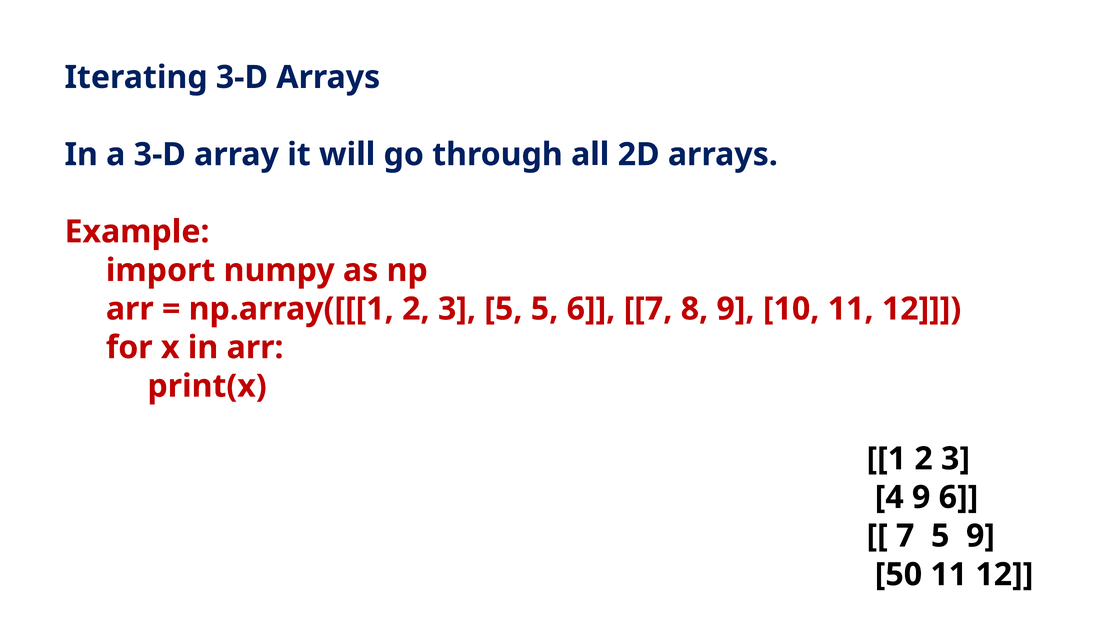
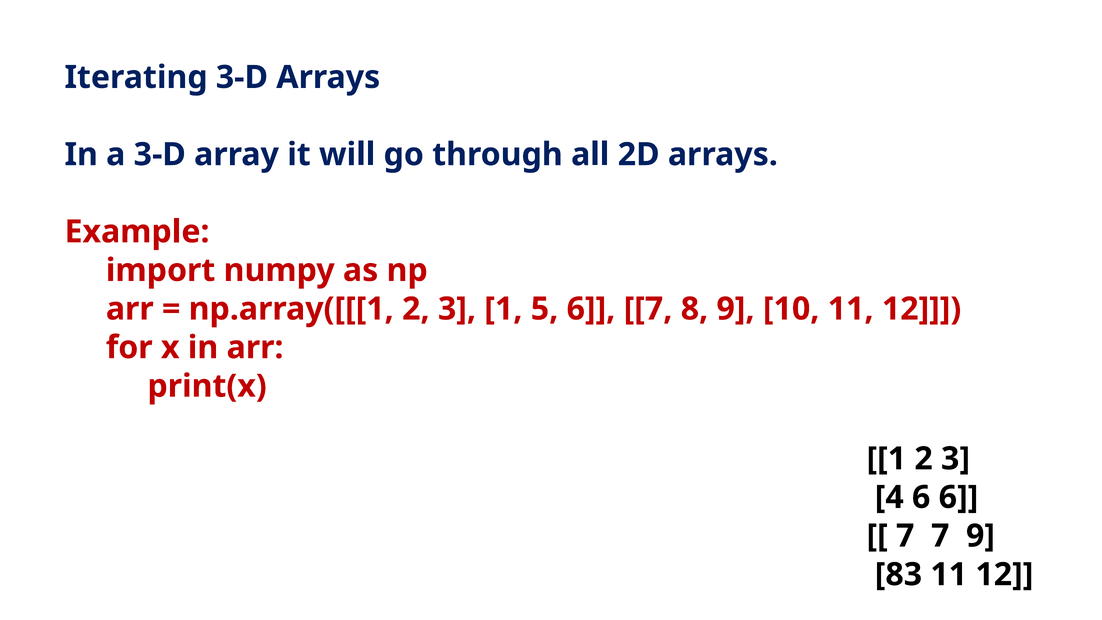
3 5: 5 -> 1 (503, 309)
4 9: 9 -> 6 (921, 497)
7 5: 5 -> 7 (940, 536)
50: 50 -> 83 (898, 574)
